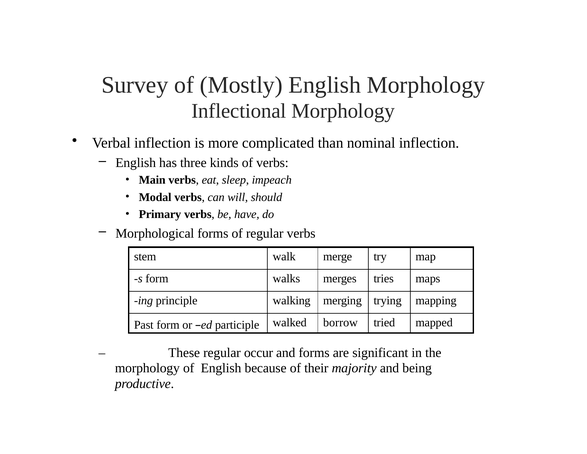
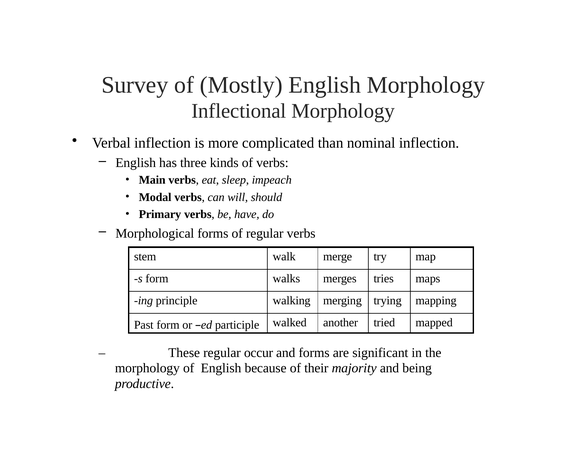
borrow: borrow -> another (341, 322)
